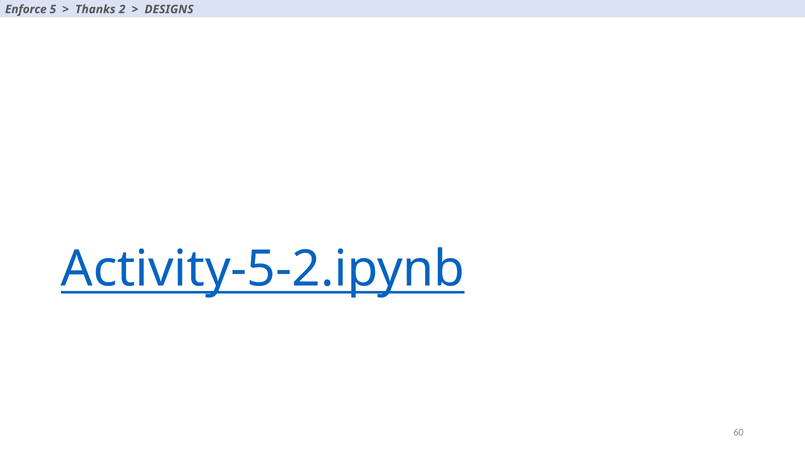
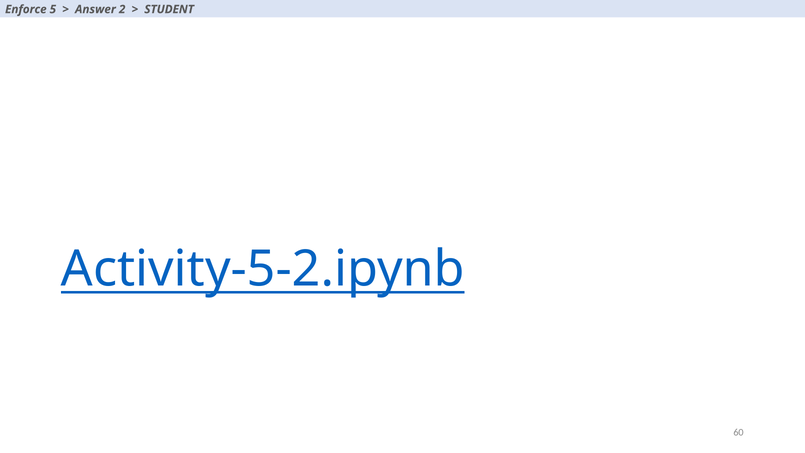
Thanks: Thanks -> Answer (95, 9)
DESIGNS: DESIGNS -> STUDENT (169, 9)
